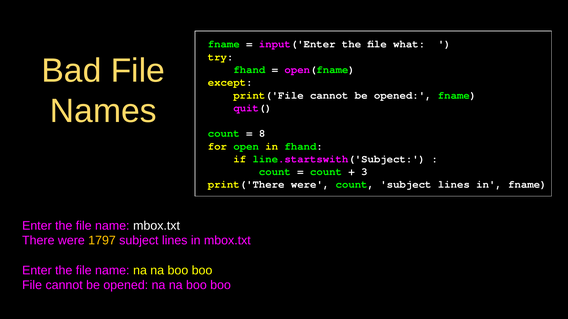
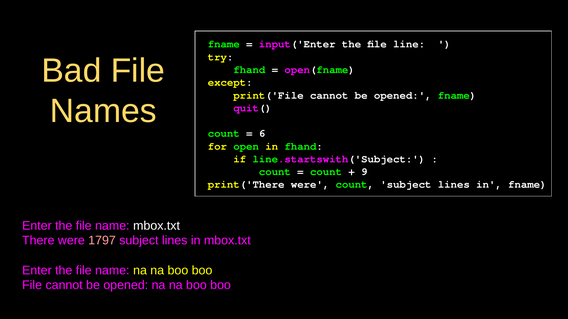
what: what -> line (409, 44)
8: 8 -> 6 (262, 134)
3: 3 -> 9 (364, 172)
1797 colour: yellow -> pink (102, 241)
